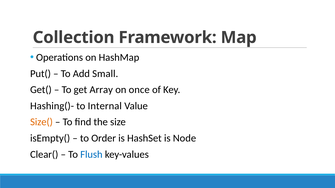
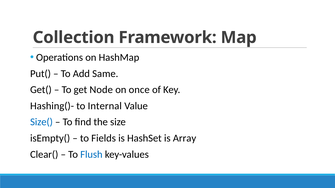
Small: Small -> Same (105, 74)
Array: Array -> Node (101, 90)
Size( colour: orange -> blue (41, 122)
Order: Order -> Fields (104, 139)
Node: Node -> Array (185, 139)
